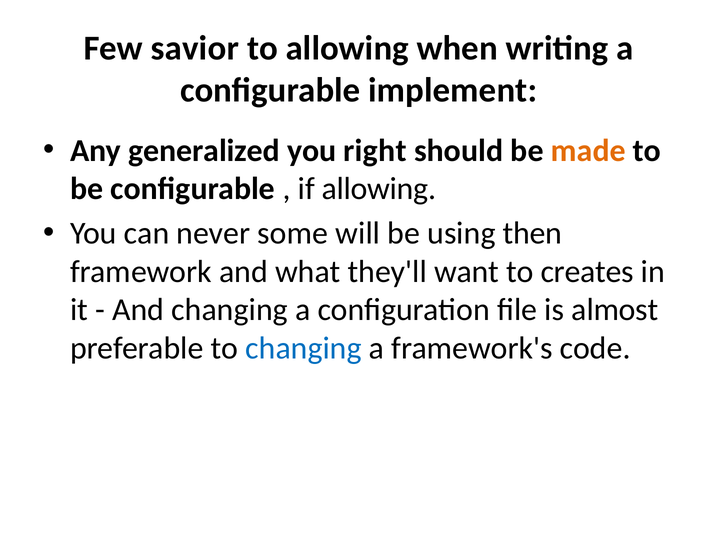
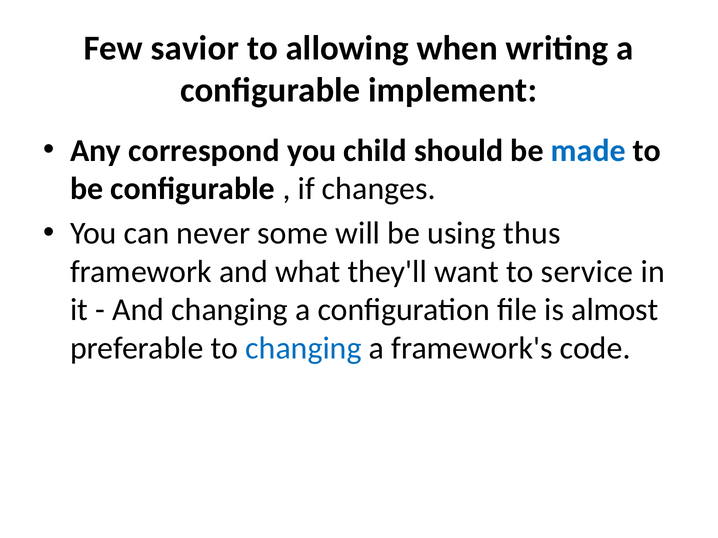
generalized: generalized -> correspond (204, 151)
right: right -> child (375, 151)
made colour: orange -> blue (588, 151)
if allowing: allowing -> changes (379, 189)
then: then -> thus (532, 234)
creates: creates -> service (587, 272)
